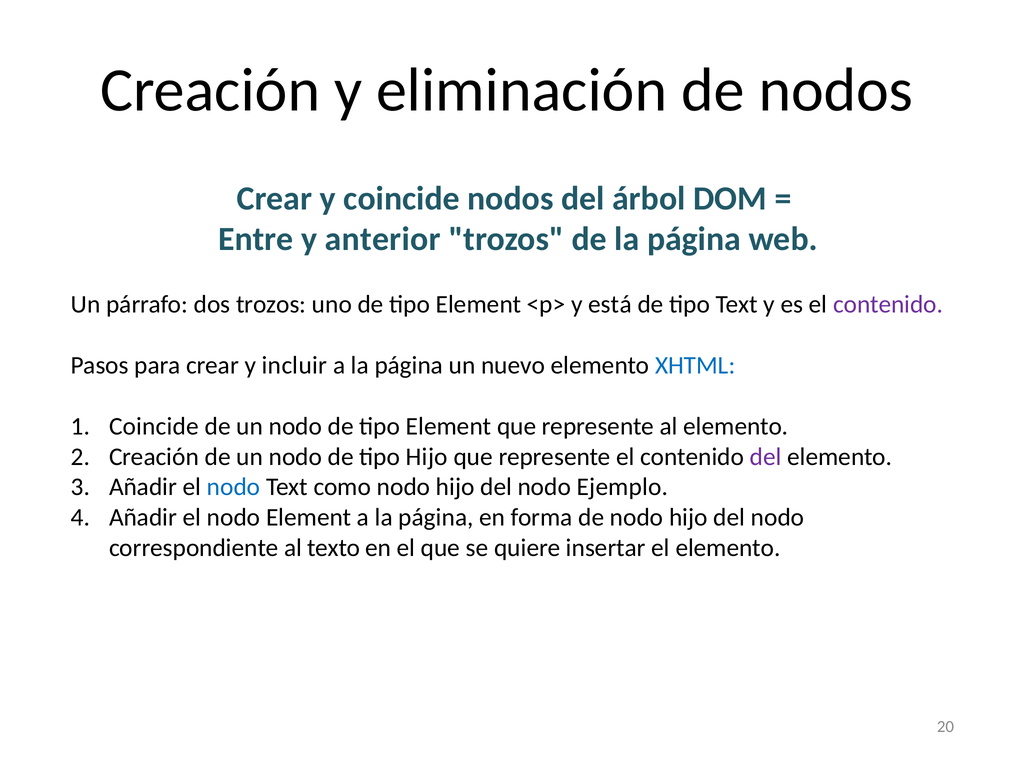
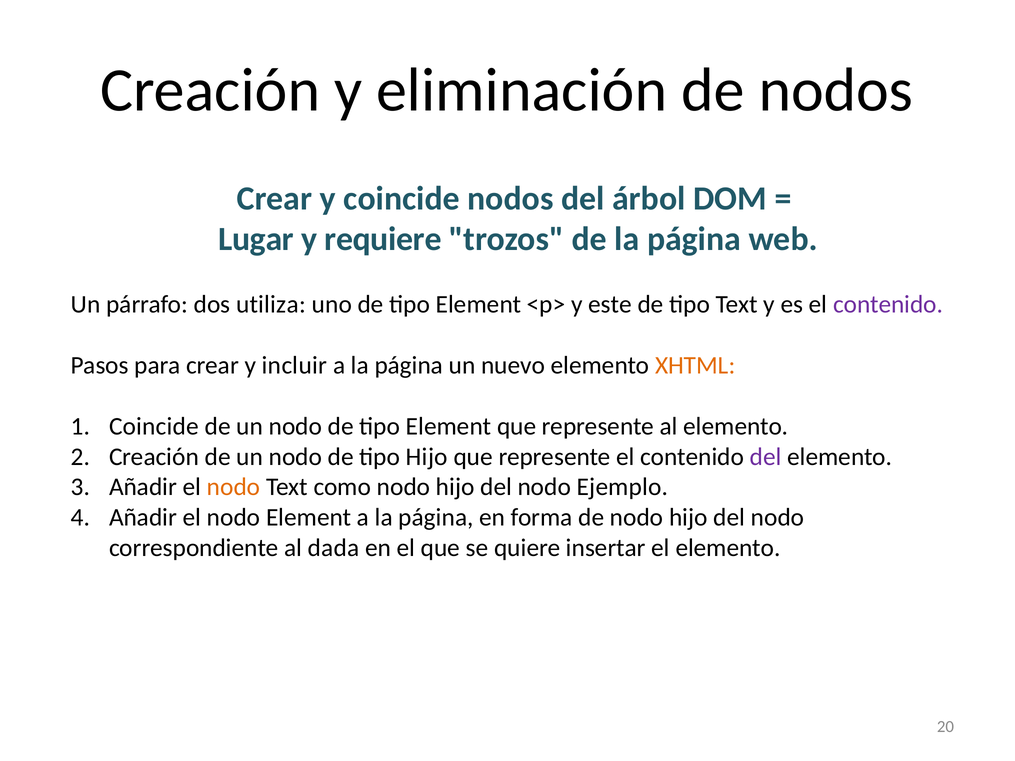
Entre: Entre -> Lugar (256, 239)
anterior: anterior -> requiere (383, 239)
dos trozos: trozos -> utiliza (271, 305)
está: está -> este (610, 305)
XHTML colour: blue -> orange (695, 365)
nodo colour: blue -> orange (234, 487)
texto: texto -> dada (333, 548)
